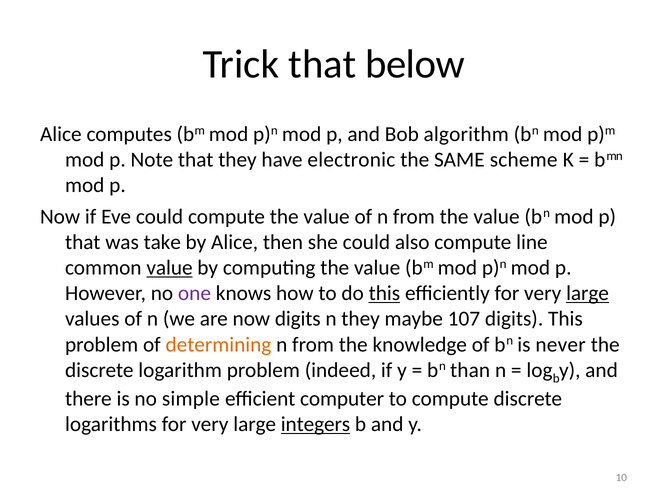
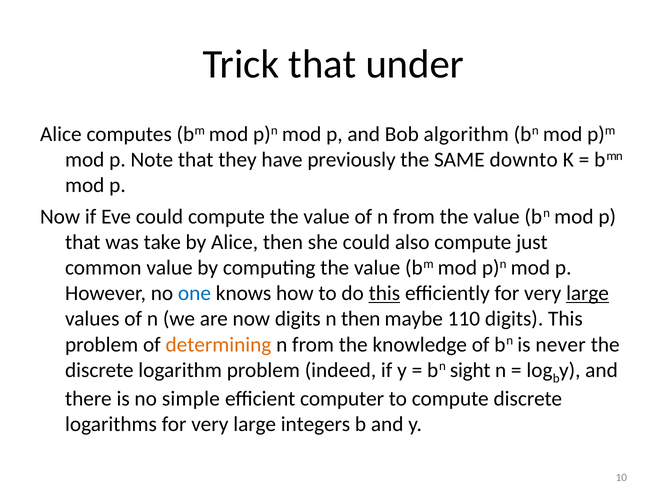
below: below -> under (415, 65)
electronic: electronic -> previously (352, 160)
scheme: scheme -> downto (524, 160)
line: line -> just (532, 242)
value underline: present -> none (170, 268)
one colour: purple -> blue (194, 294)
n they: they -> then (361, 319)
107: 107 -> 110 (464, 319)
than: than -> sight (470, 370)
integers underline: present -> none (315, 425)
